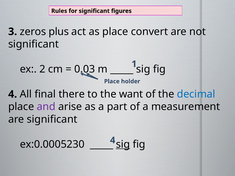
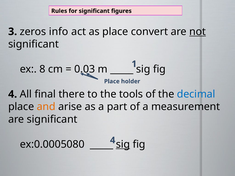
plus: plus -> info (59, 32)
not underline: none -> present (198, 32)
2: 2 -> 8 (42, 69)
want: want -> tools (131, 94)
and colour: purple -> orange (46, 107)
ex:0.0005230: ex:0.0005230 -> ex:0.0005080 (52, 144)
